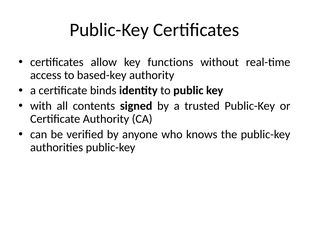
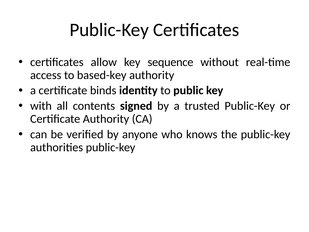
functions: functions -> sequence (170, 62)
